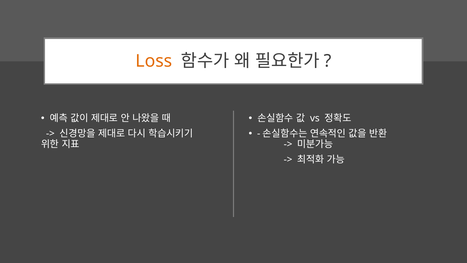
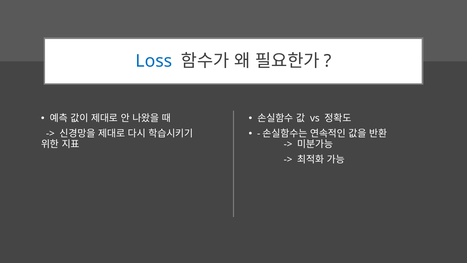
Loss colour: orange -> blue (154, 61)
